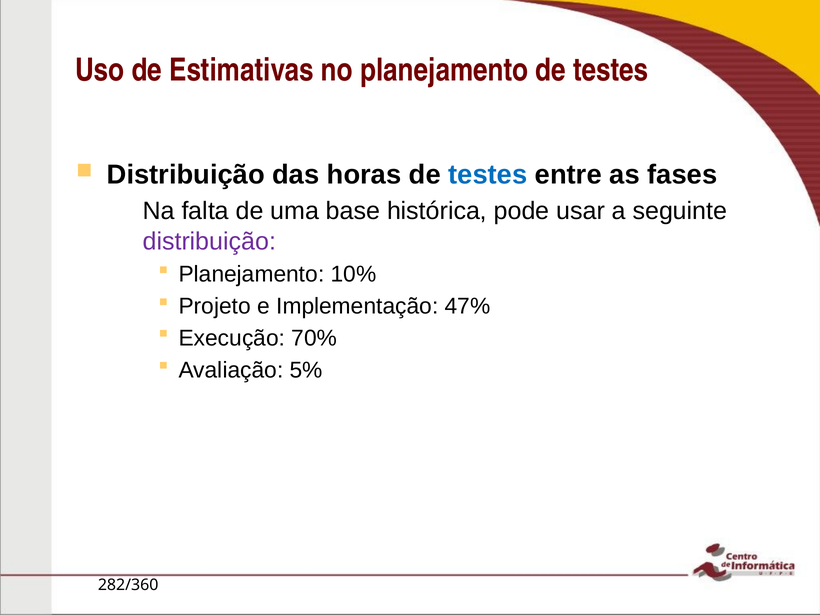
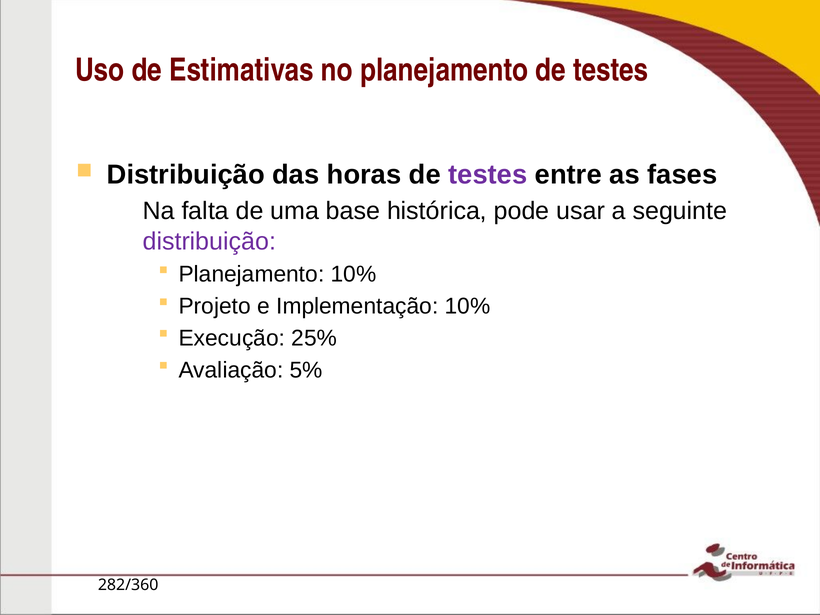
testes colour: blue -> purple (488, 175)
Implementação 47%: 47% -> 10% (468, 306)
70%: 70% -> 25% (314, 338)
